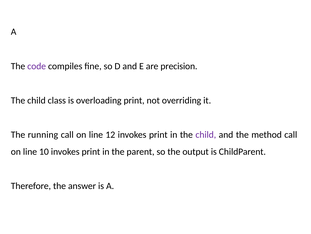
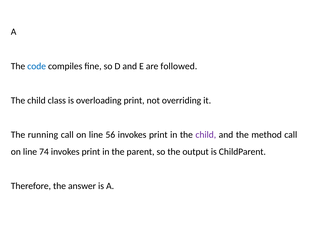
code colour: purple -> blue (37, 66)
precision: precision -> followed (179, 66)
12: 12 -> 56 (110, 134)
10: 10 -> 74 (44, 151)
